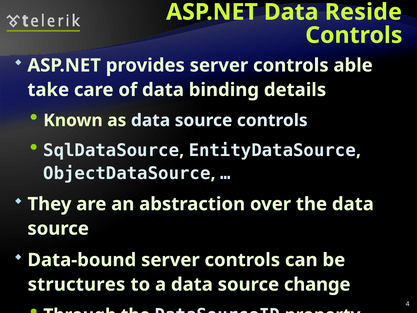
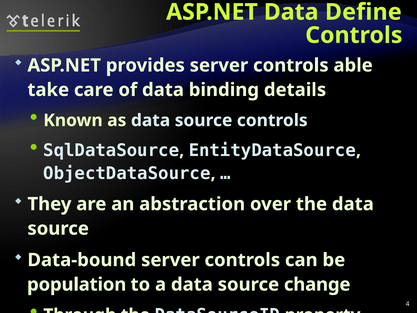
Reside: Reside -> Define (363, 12)
structures: structures -> population (77, 284)
